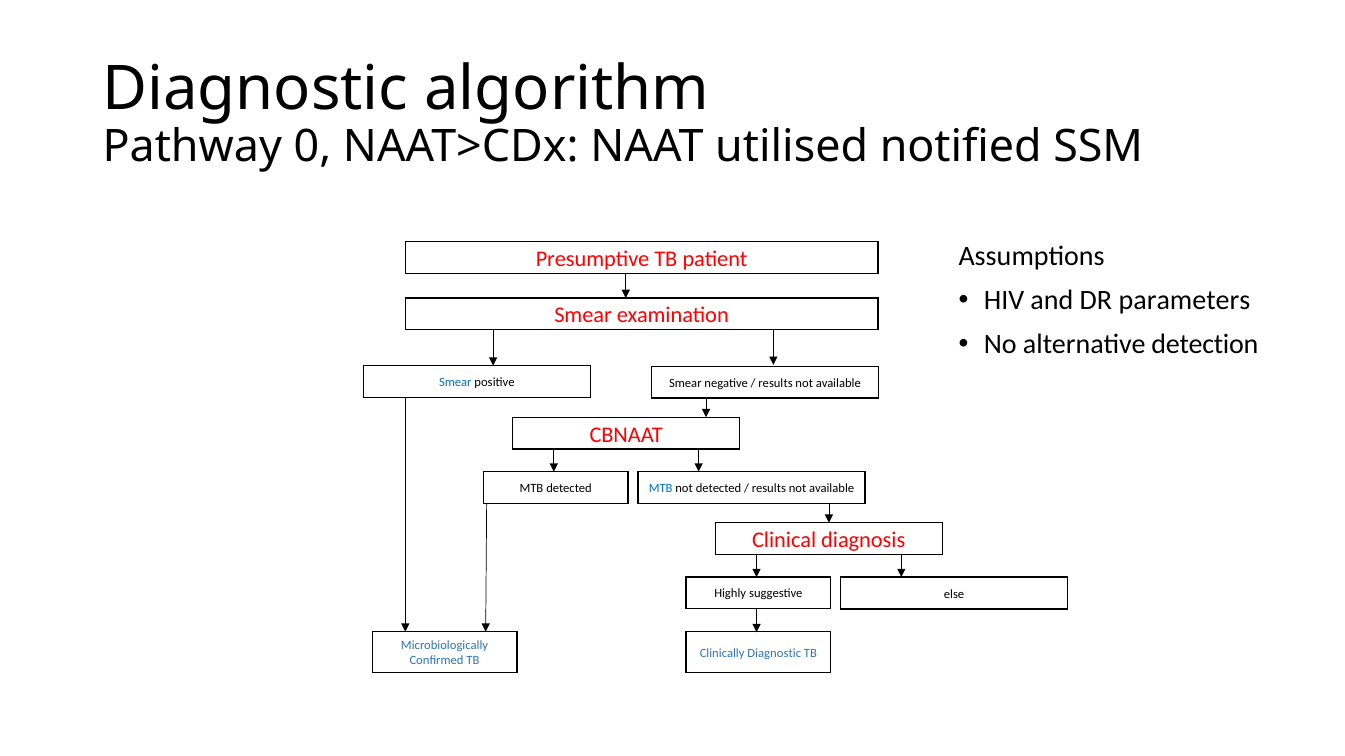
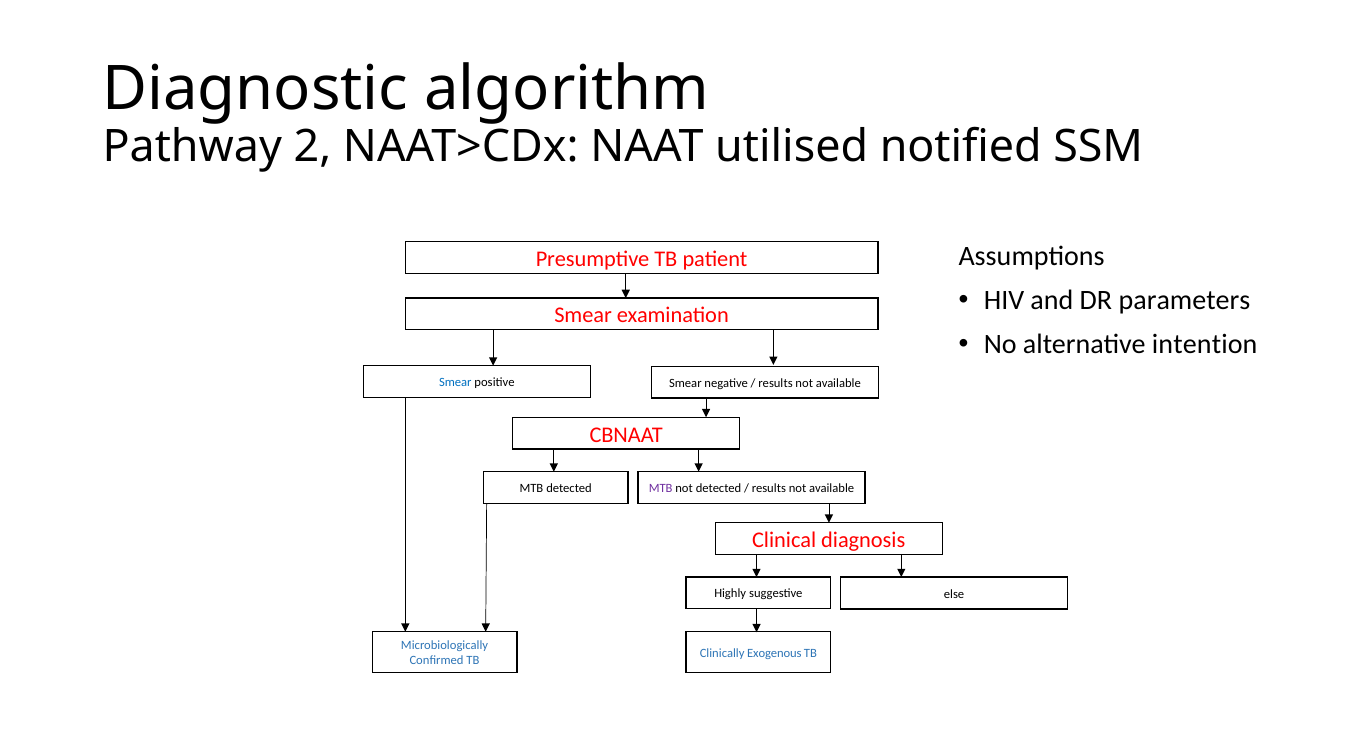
0: 0 -> 2 (312, 146)
detection: detection -> intention (1205, 345)
MTB colour: blue -> purple (661, 489)
Clinically Diagnostic: Diagnostic -> Exogenous (774, 653)
